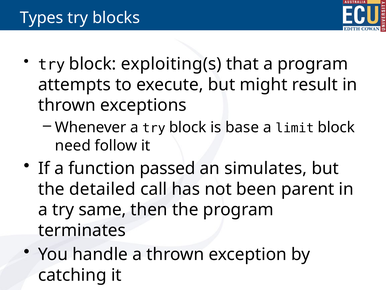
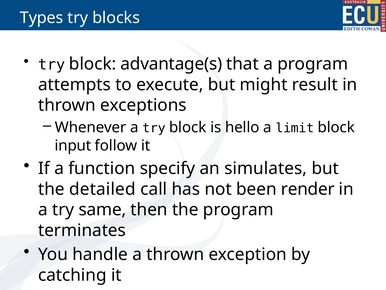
exploiting(s: exploiting(s -> advantage(s (171, 64)
base: base -> hello (242, 127)
need: need -> input (73, 145)
passed: passed -> specify (167, 168)
parent: parent -> render (308, 189)
